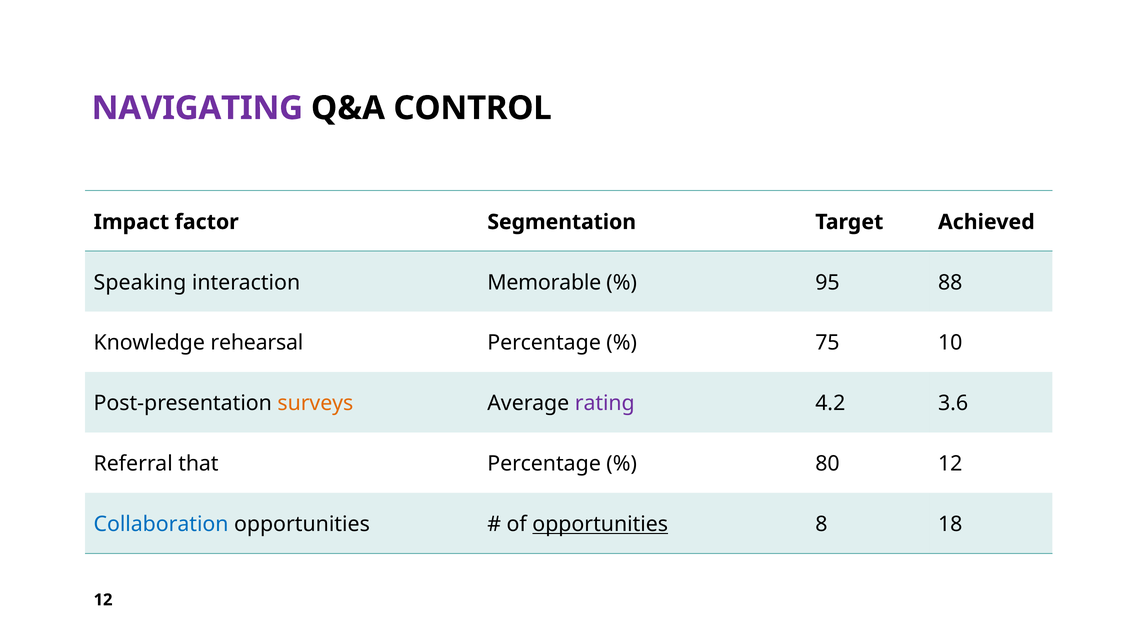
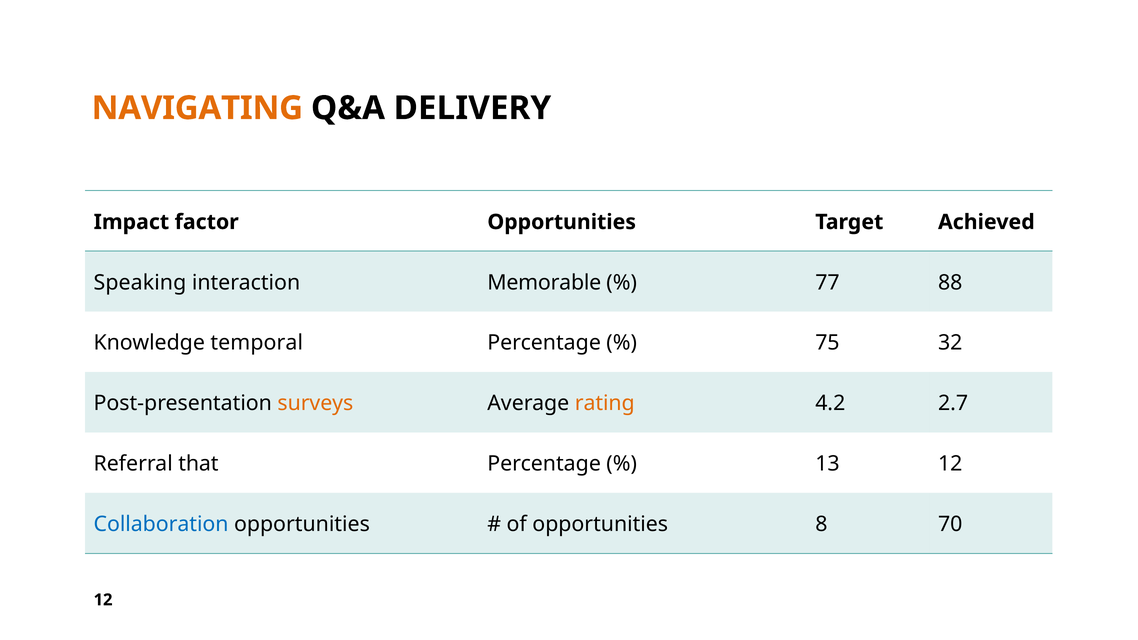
NAVIGATING colour: purple -> orange (197, 108)
CONTROL: CONTROL -> DELIVERY (472, 108)
factor Segmentation: Segmentation -> Opportunities (562, 222)
95: 95 -> 77 (827, 283)
rehearsal: rehearsal -> temporal (257, 343)
10: 10 -> 32 (950, 343)
rating colour: purple -> orange (605, 403)
3.6: 3.6 -> 2.7 (953, 403)
80: 80 -> 13 (827, 464)
opportunities underline: present -> none (600, 524)
18: 18 -> 70 (950, 524)
